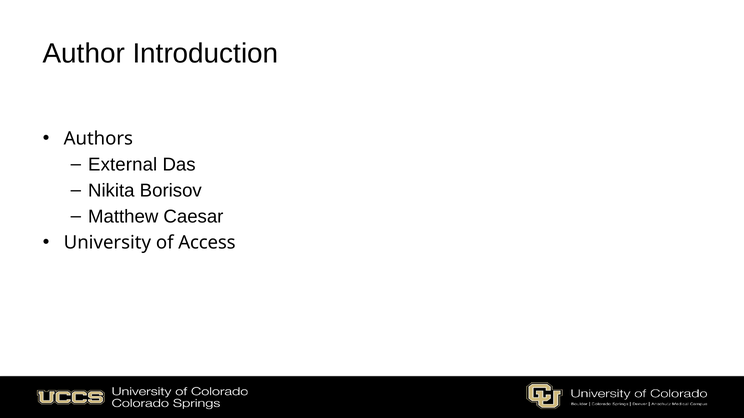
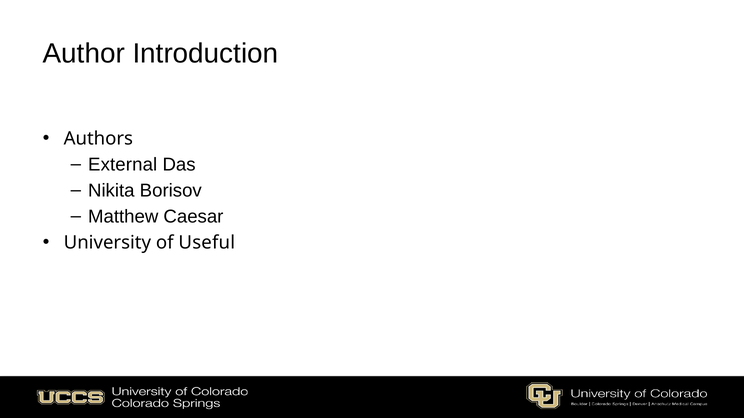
Access: Access -> Useful (207, 243)
